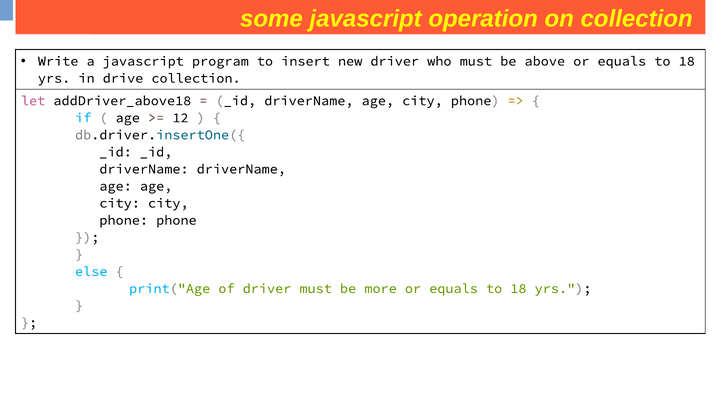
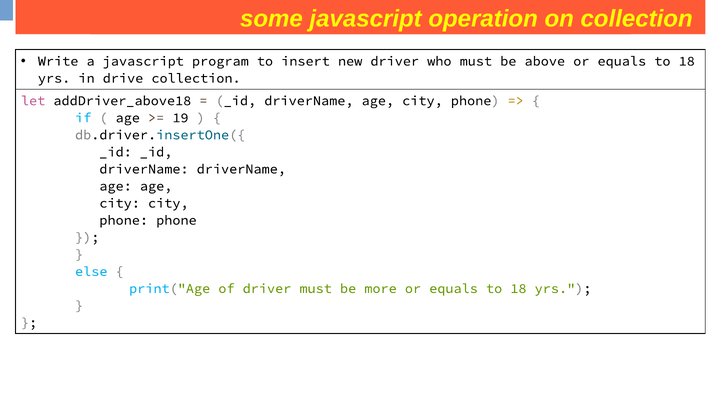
12: 12 -> 19 (180, 118)
